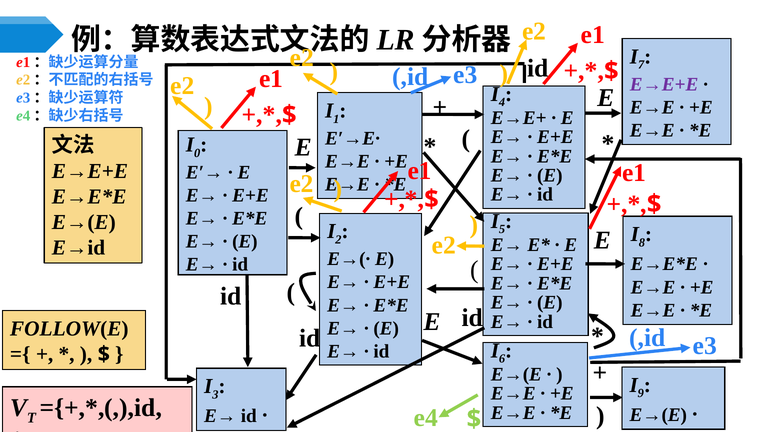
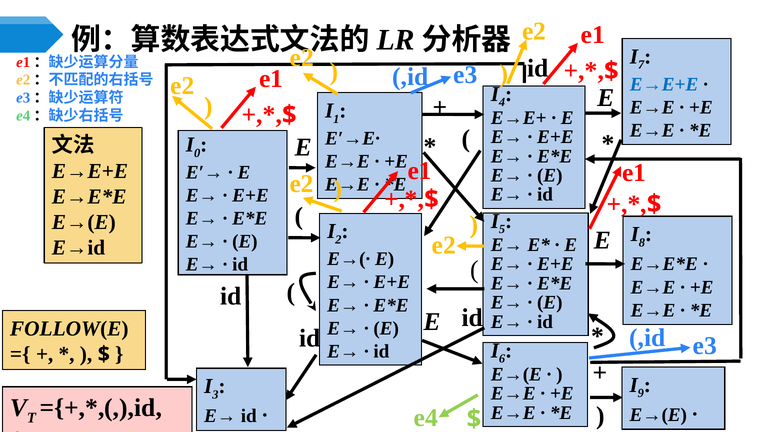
E→E+E colour: purple -> blue (664, 84)
